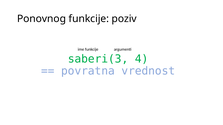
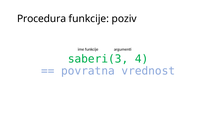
Ponovnog: Ponovnog -> Procedura (42, 19)
